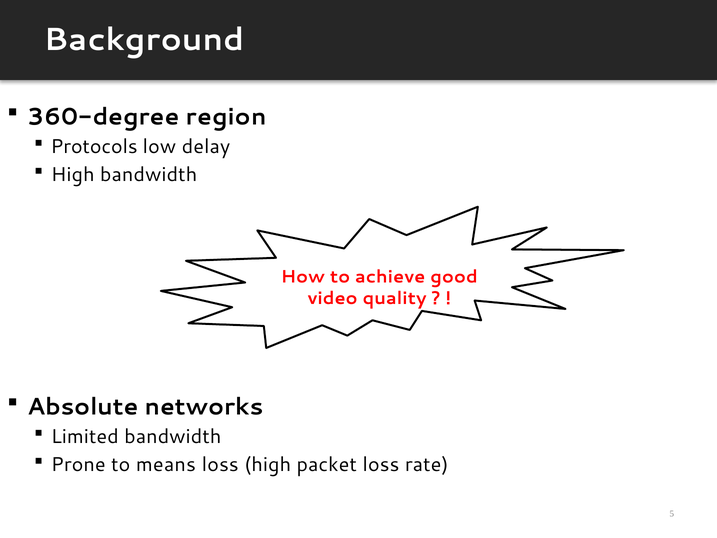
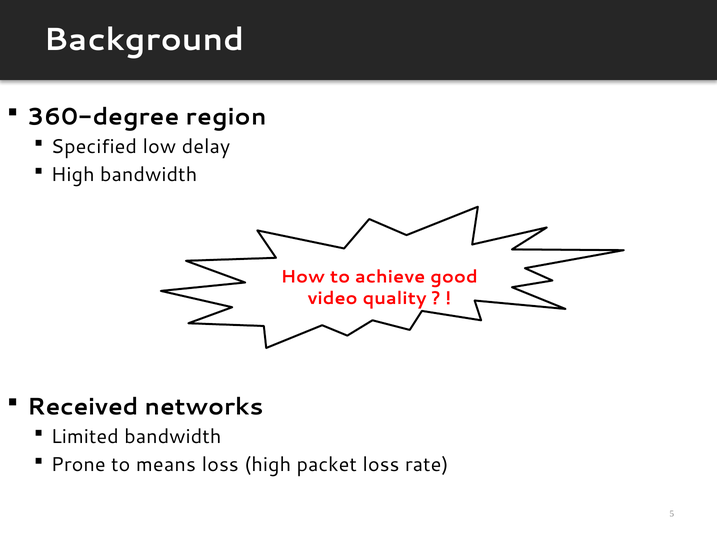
Protocols: Protocols -> Specified (94, 147)
Absolute: Absolute -> Received (83, 407)
